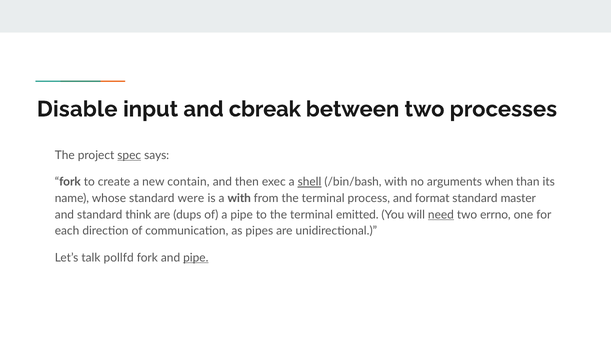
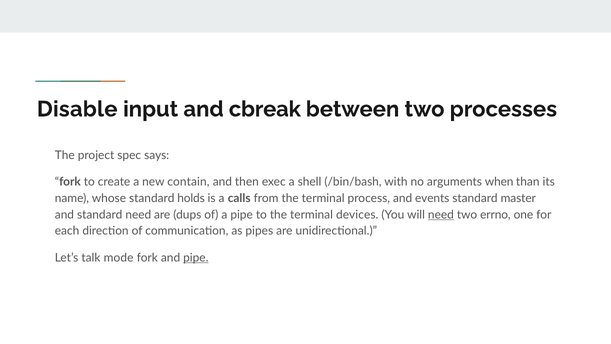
spec underline: present -> none (129, 155)
shell underline: present -> none (310, 182)
were: were -> holds (191, 198)
a with: with -> calls (239, 198)
format: format -> events (432, 198)
standard think: think -> need (138, 214)
emitted: emitted -> devices (357, 214)
pollfd: pollfd -> mode (119, 257)
